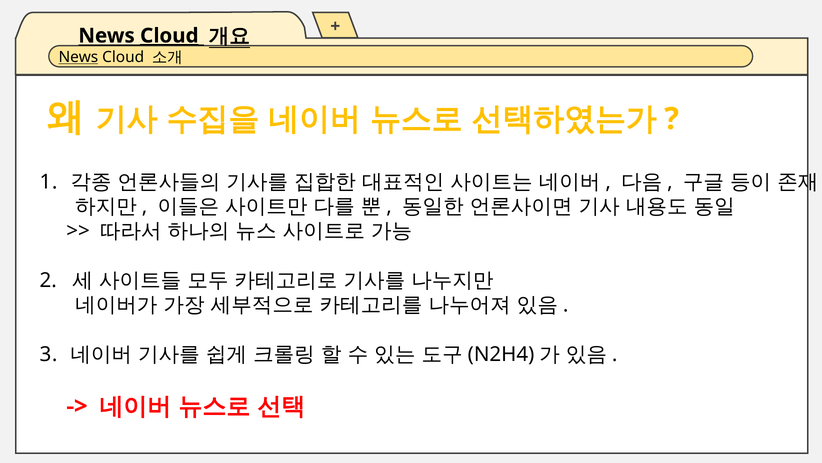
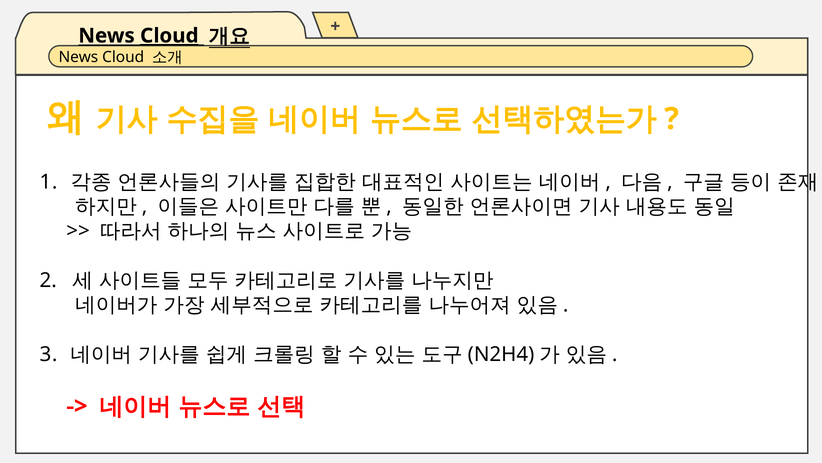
News underline: present -> none (78, 57)
